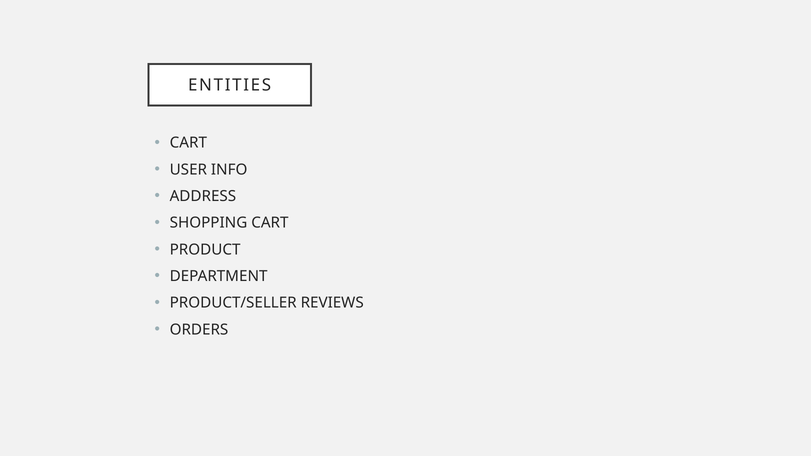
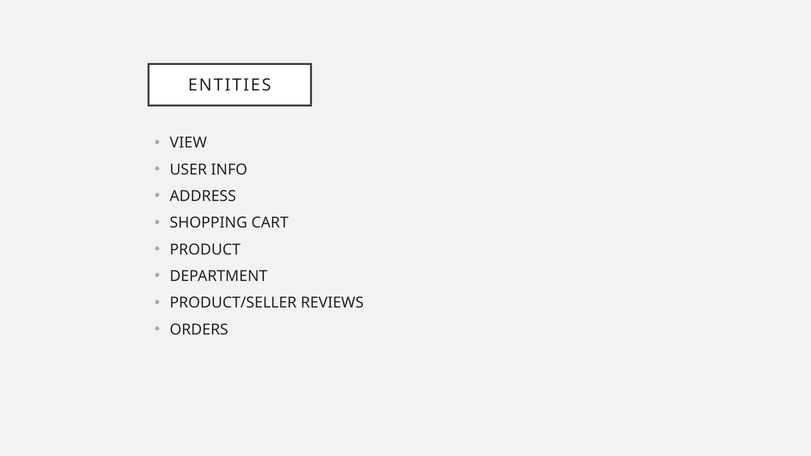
CART: CART -> VIEW (188, 143)
